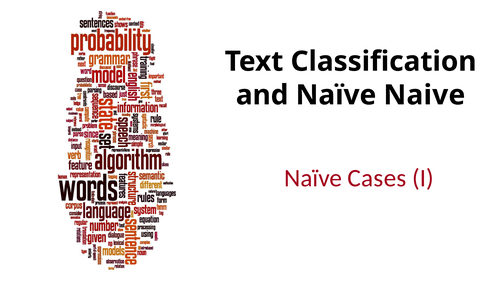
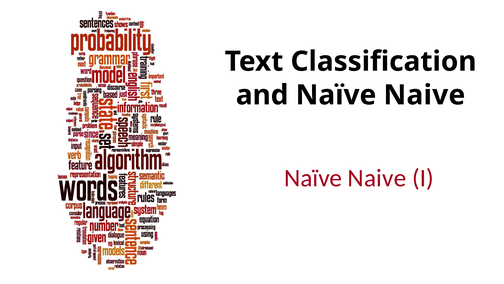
Cases: Cases -> Naive (377, 178)
